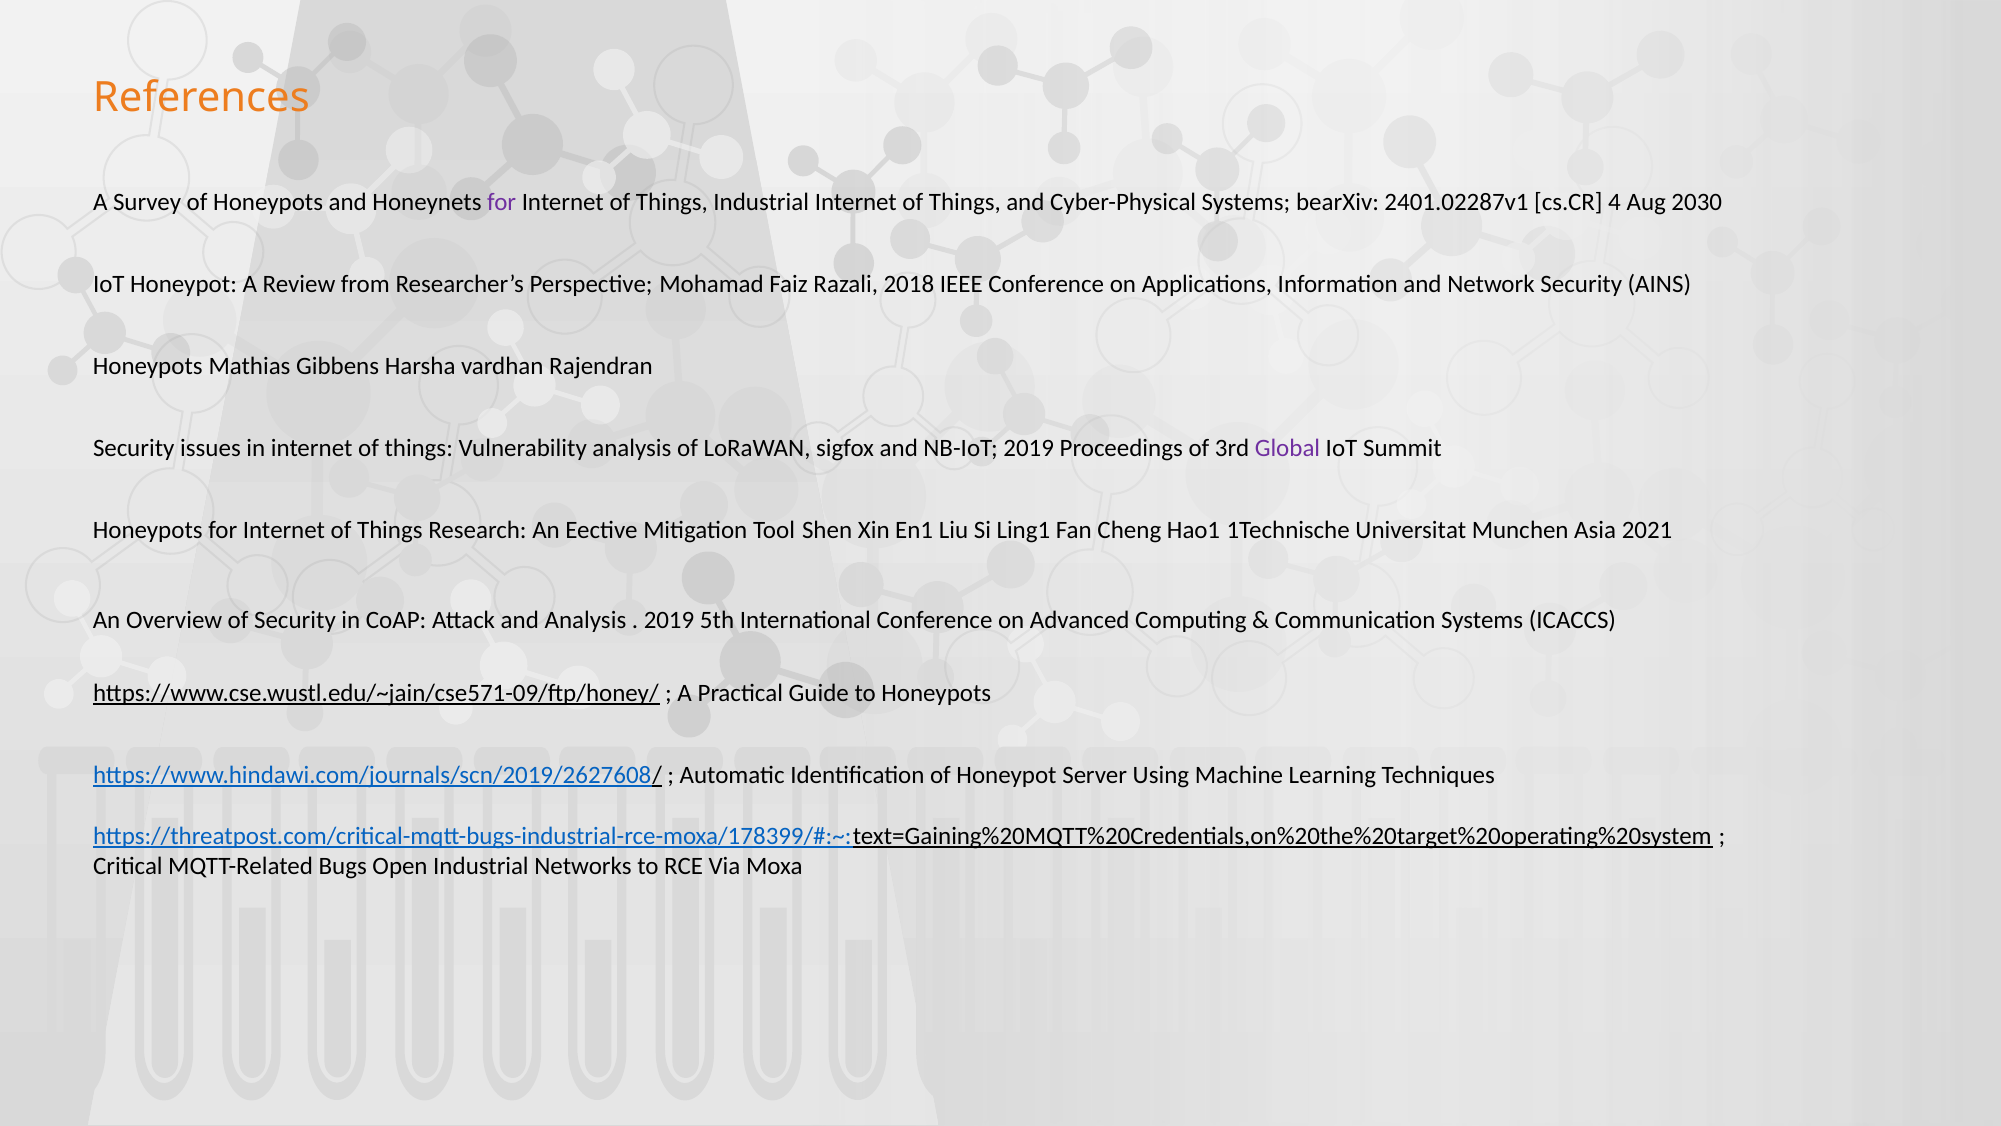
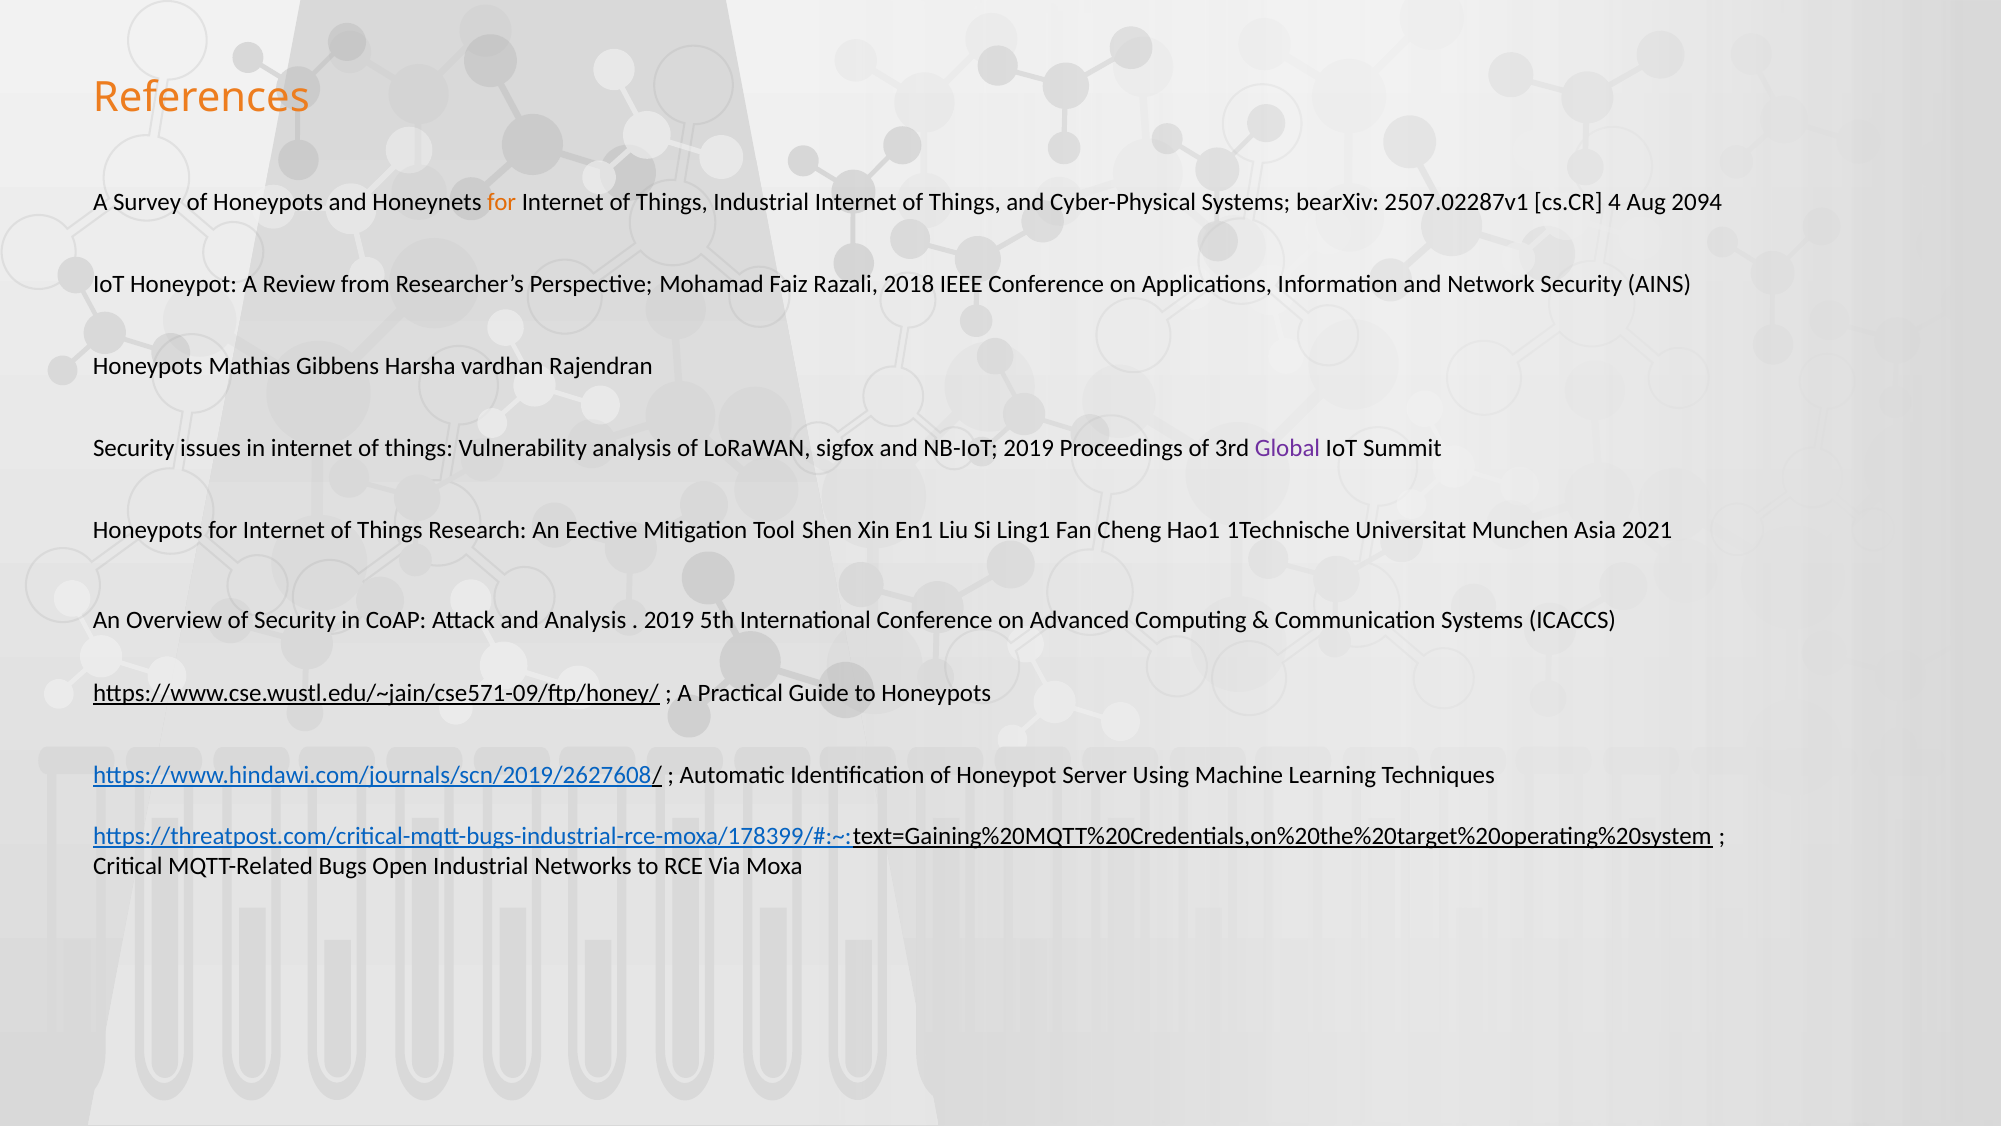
for colour: purple -> orange (502, 203)
2401.02287v1: 2401.02287v1 -> 2507.02287v1 (1457, 203)
2030: 2030 -> 2094 (1697, 203)
